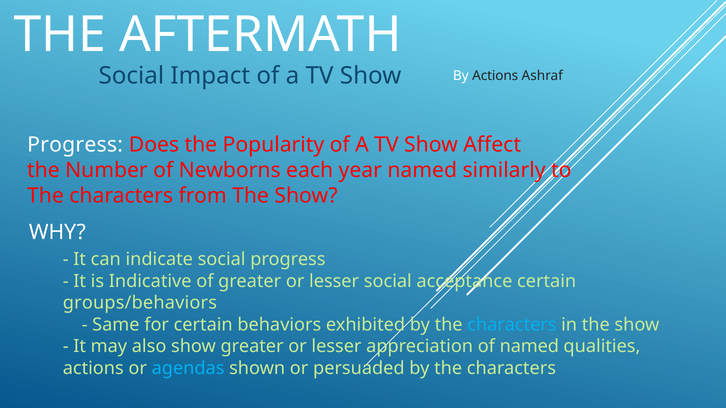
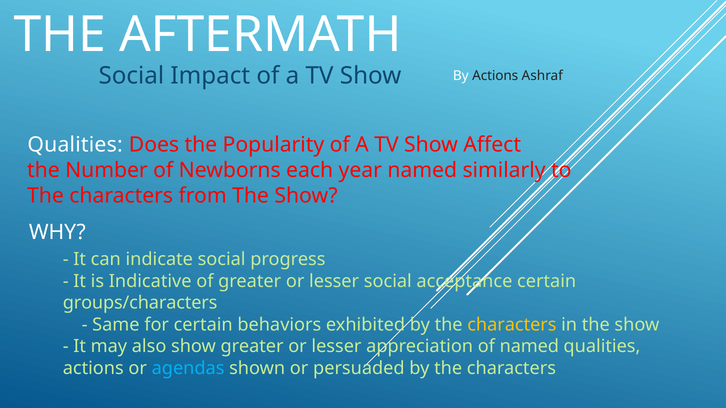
Progress: Progress -> Qualities (75, 145)
groups/behaviors: groups/behaviors -> groups/characters (140, 303)
characters colour: light blue -> yellow (512, 325)
